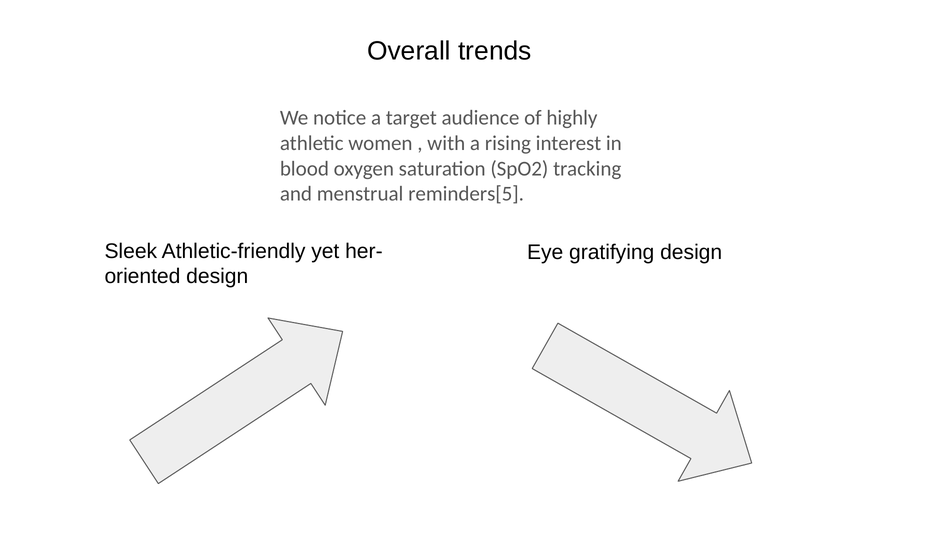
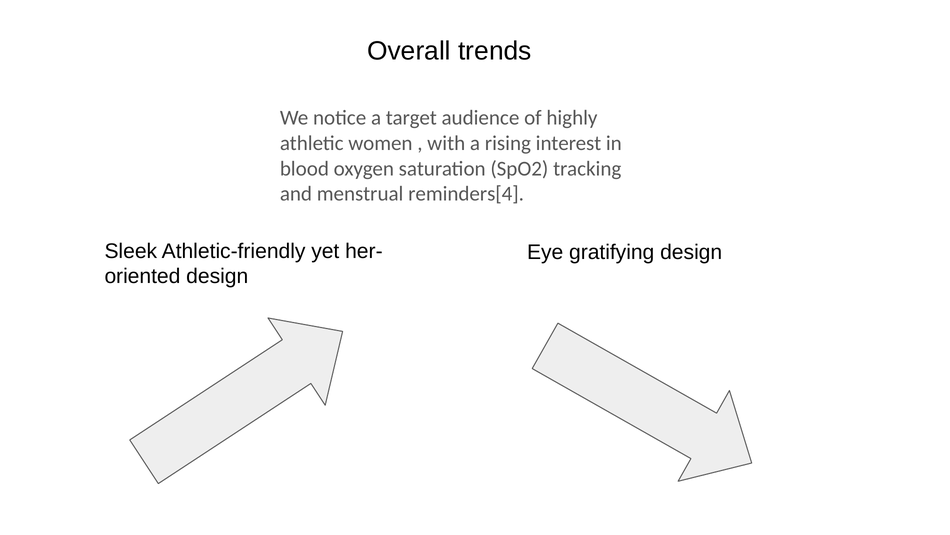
reminders[5: reminders[5 -> reminders[4 (466, 194)
